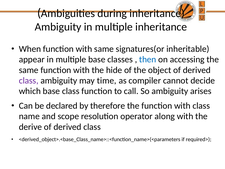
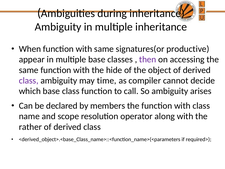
inheritable: inheritable -> productive (188, 49)
then colour: blue -> purple (148, 59)
therefore: therefore -> members (108, 106)
derive: derive -> rather (30, 127)
